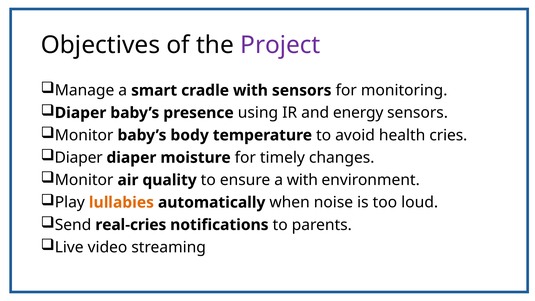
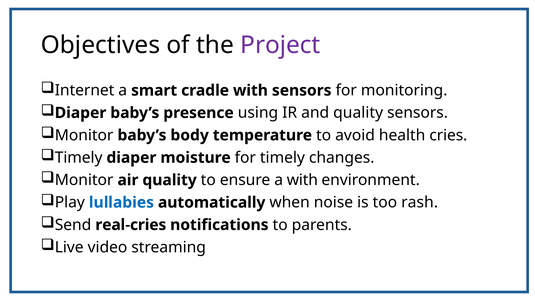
Manage: Manage -> Internet (85, 90)
and energy: energy -> quality (358, 113)
Diaper: Diaper -> Timely (79, 158)
lullabies colour: orange -> blue (121, 202)
loud: loud -> rash (420, 202)
